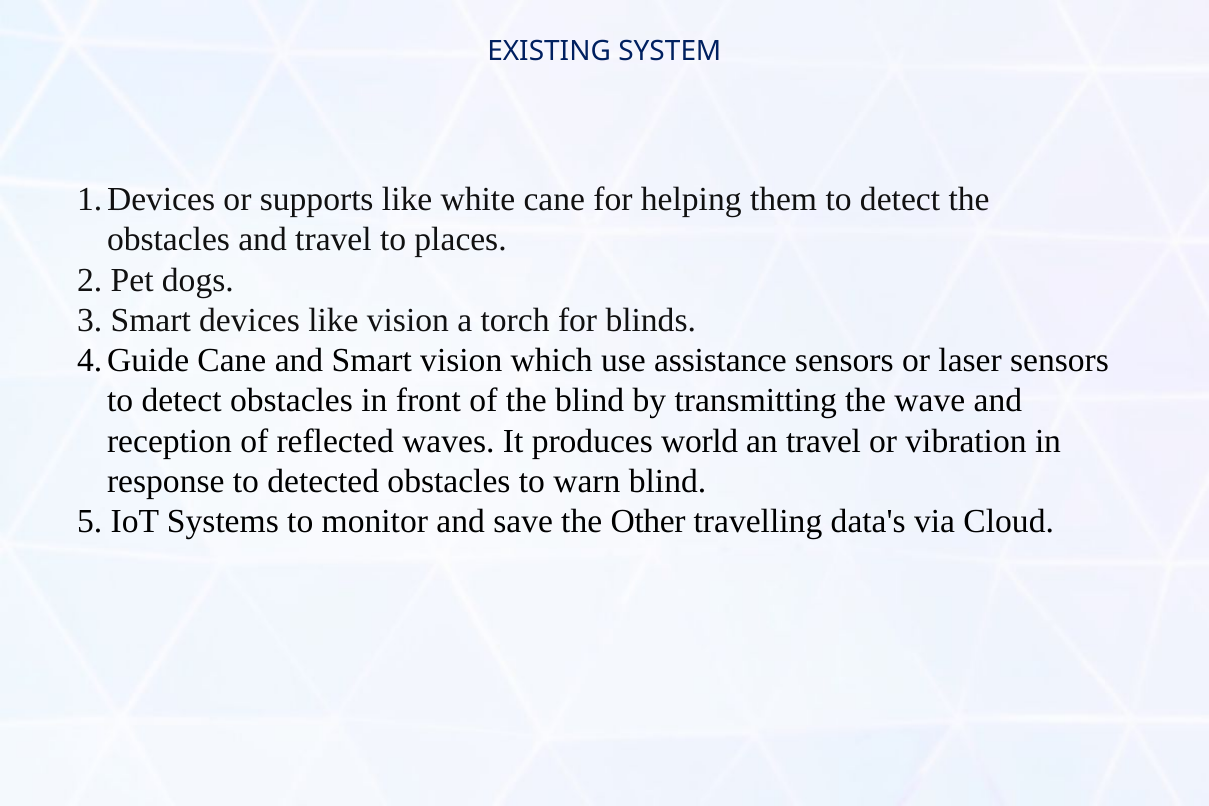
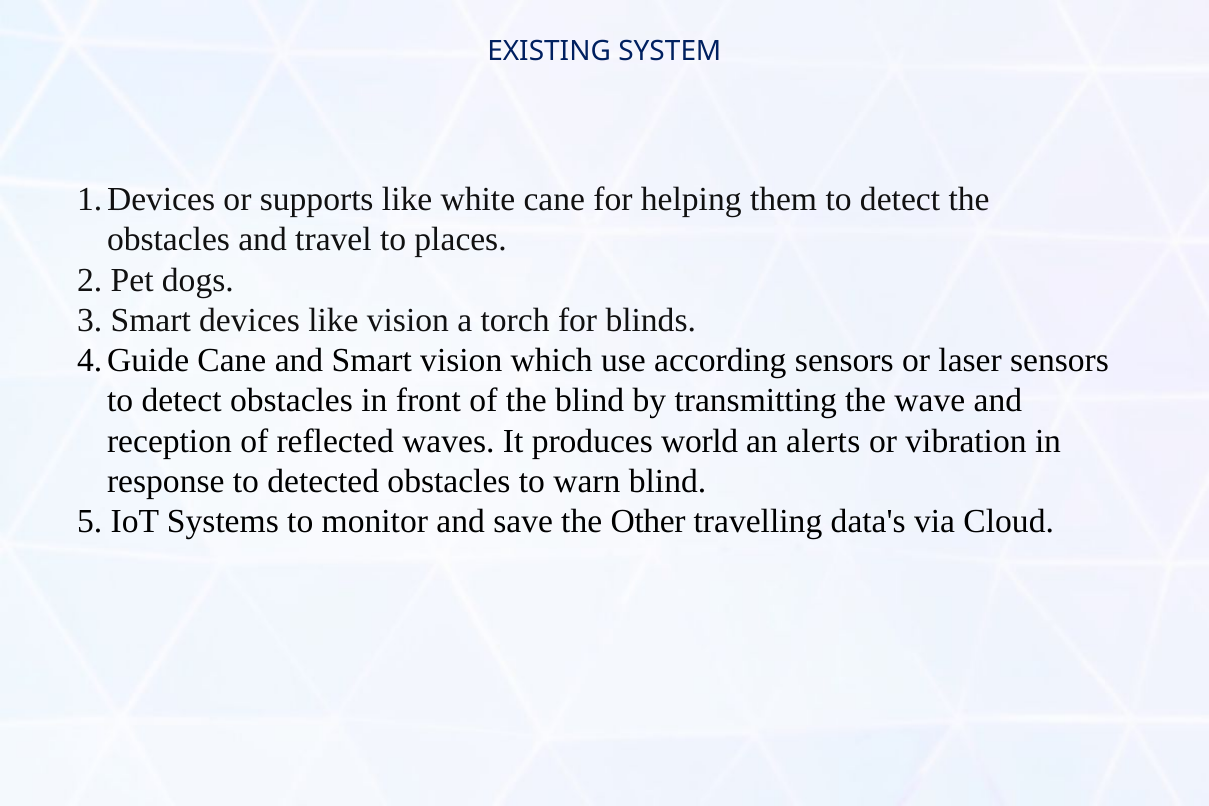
assistance: assistance -> according (720, 361)
an travel: travel -> alerts (823, 441)
